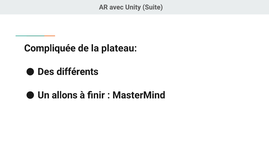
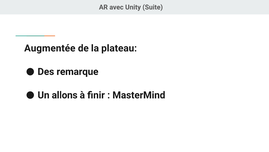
Compliquée: Compliquée -> Augmentée (50, 48)
différents: différents -> remarque (77, 71)
